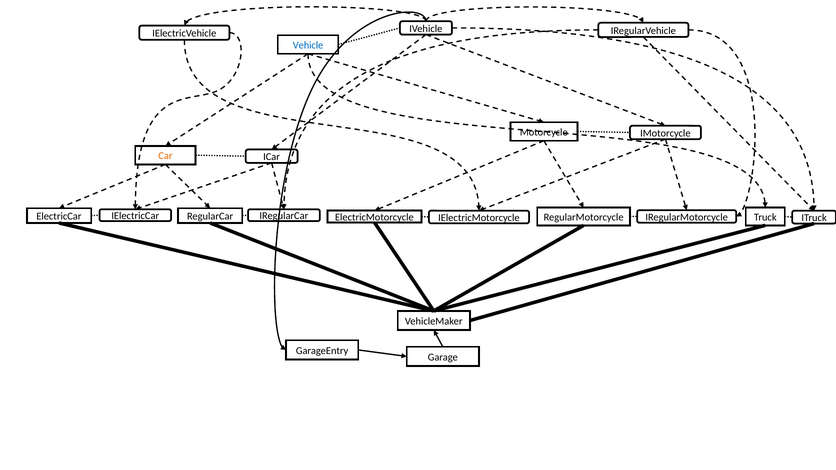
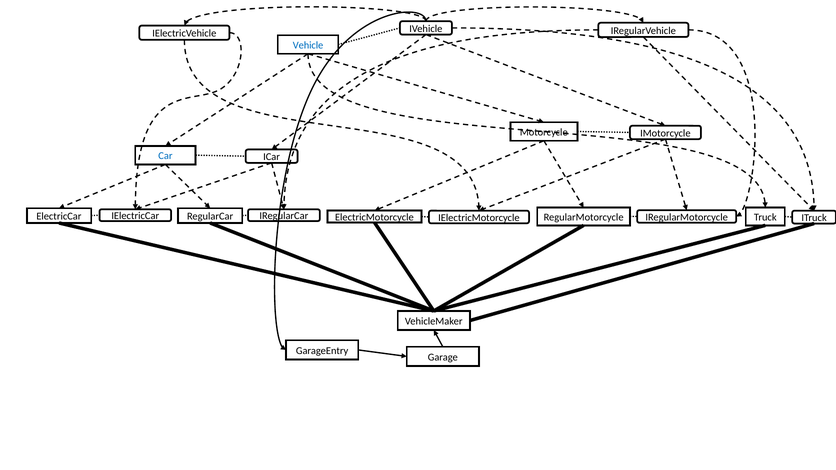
Car colour: orange -> blue (165, 156)
